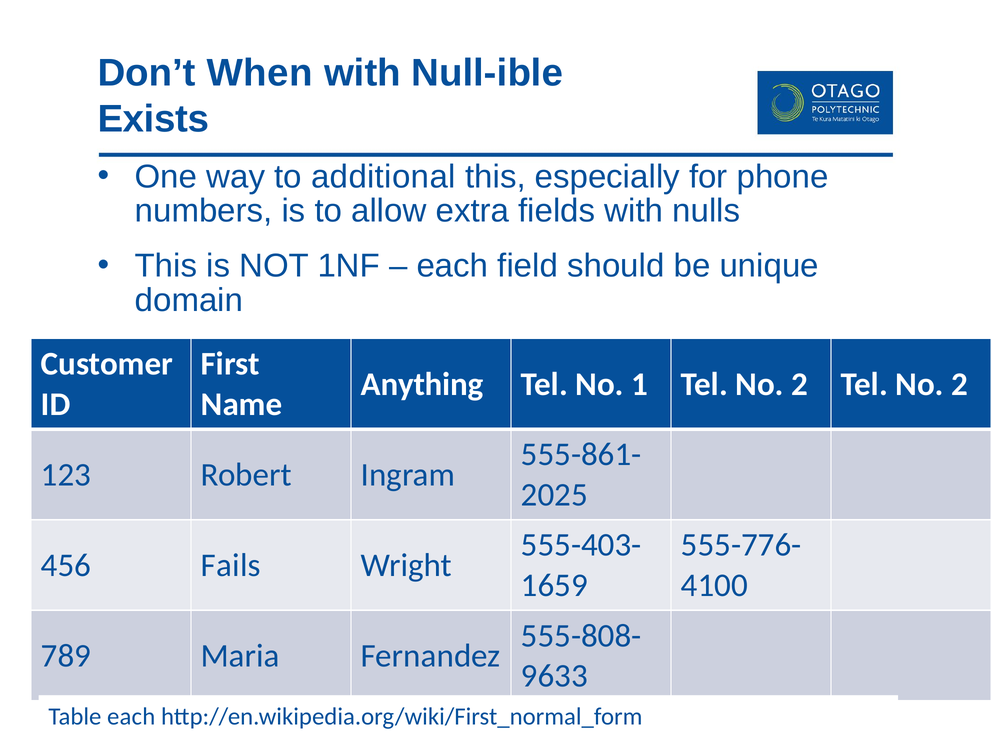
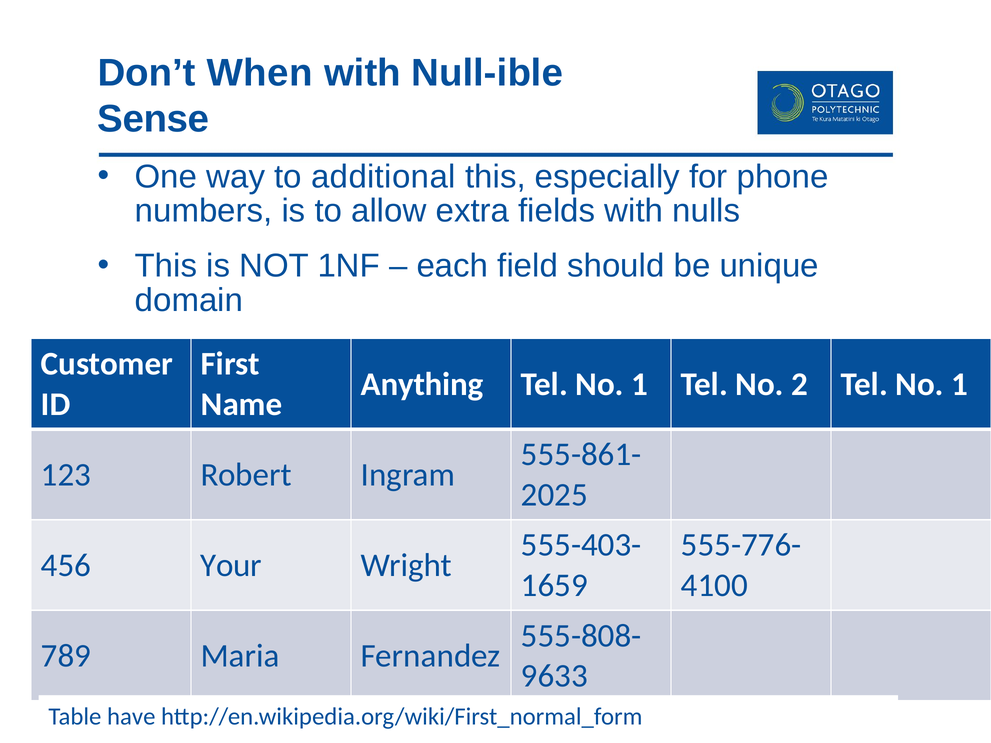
Exists: Exists -> Sense (153, 119)
2 Tel No 2: 2 -> 1 (960, 384)
Fails: Fails -> Your (231, 565)
Table each: each -> have (131, 717)
